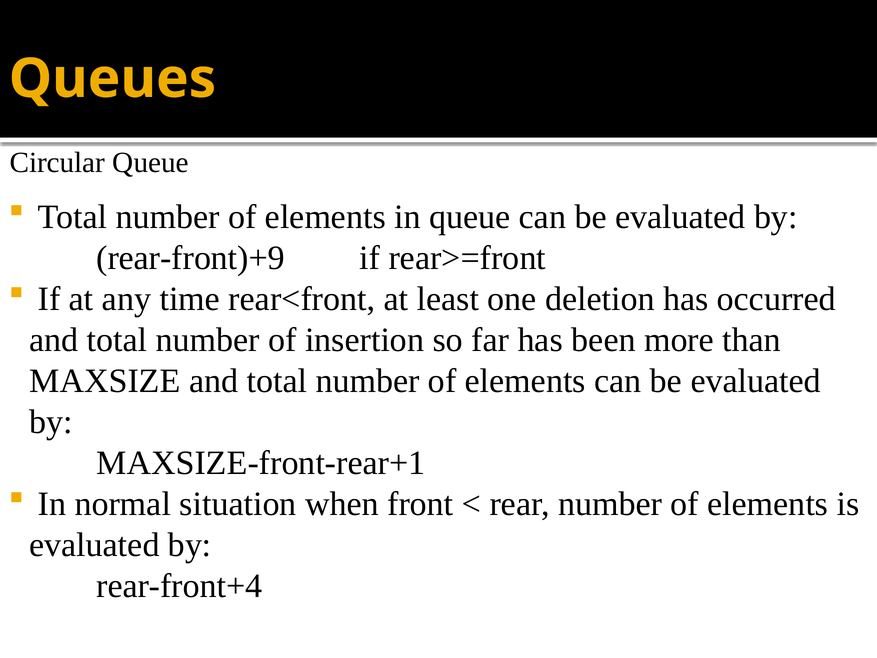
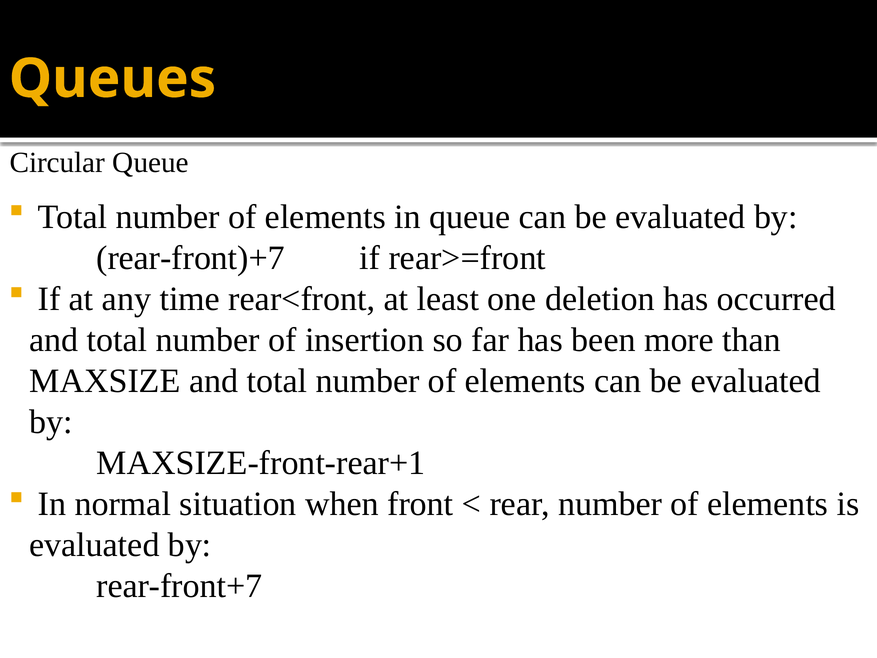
rear-front)+9: rear-front)+9 -> rear-front)+7 (191, 258)
rear-front+4: rear-front+4 -> rear-front+7 (179, 586)
